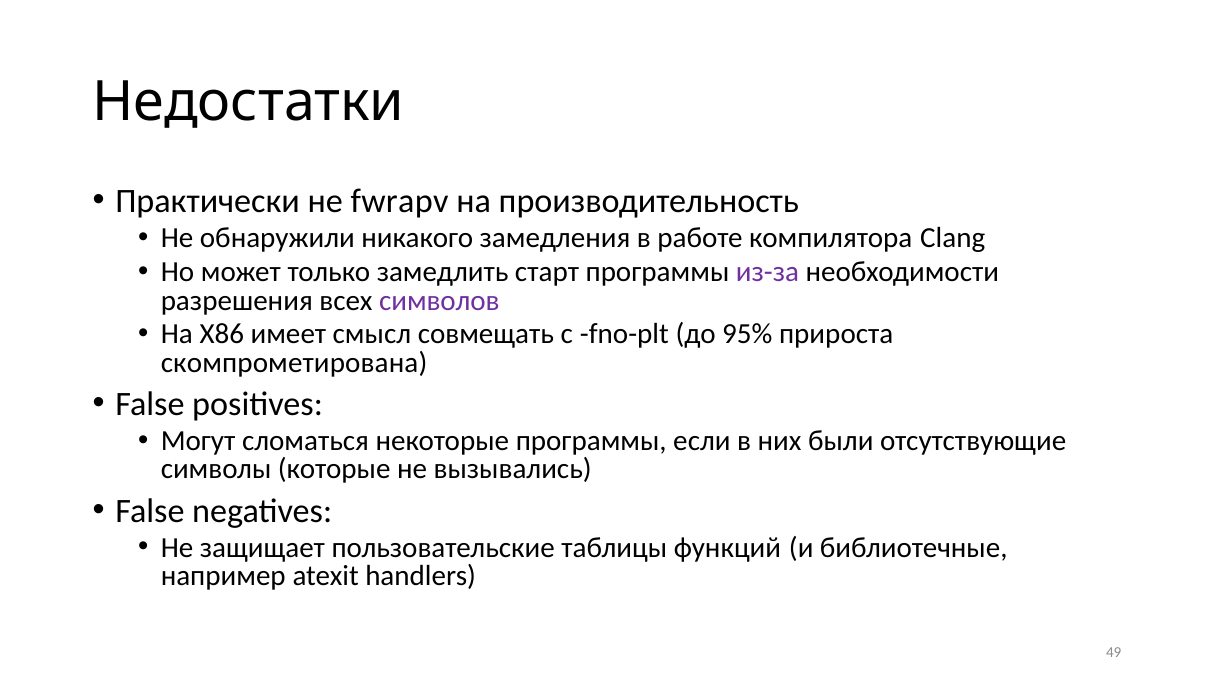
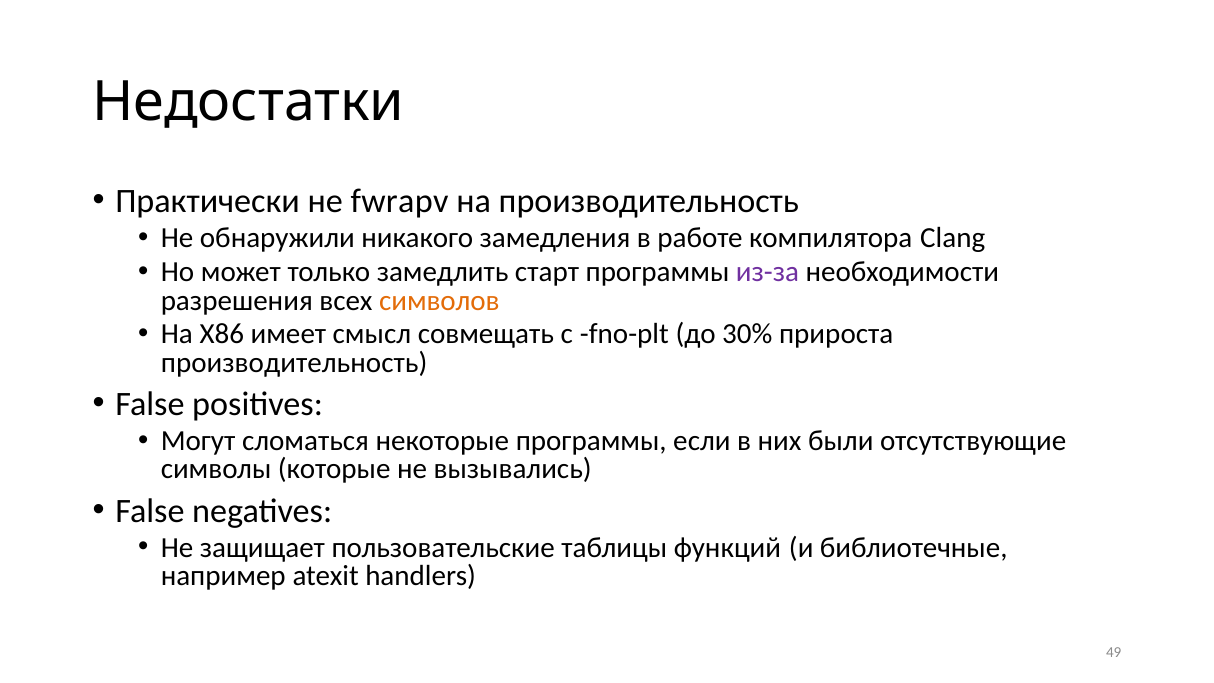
символов colour: purple -> orange (439, 300)
95%: 95% -> 30% (747, 334)
скомпрометирована: скомпрометирована -> производительность (294, 363)
